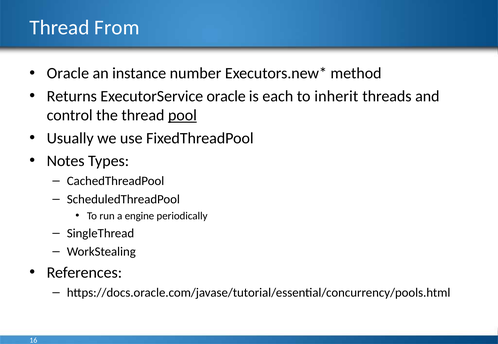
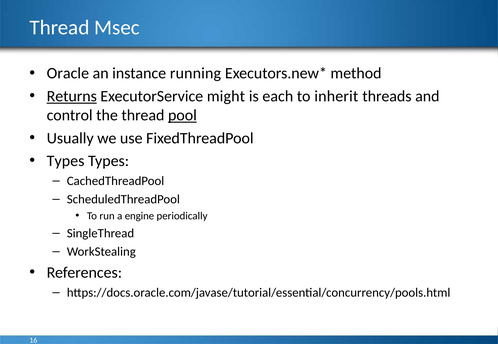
From: From -> Msec (117, 28)
number: number -> running (195, 74)
Returns underline: none -> present (72, 96)
ExecutorService oracle: oracle -> might (226, 96)
Notes: Notes -> Types (66, 161)
